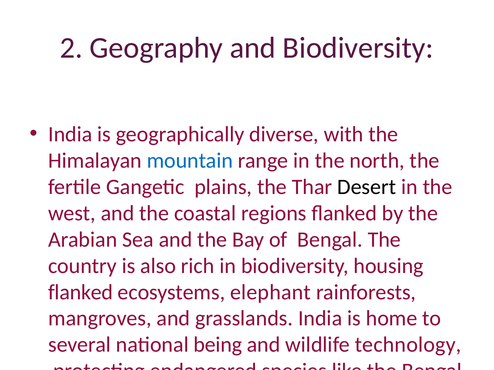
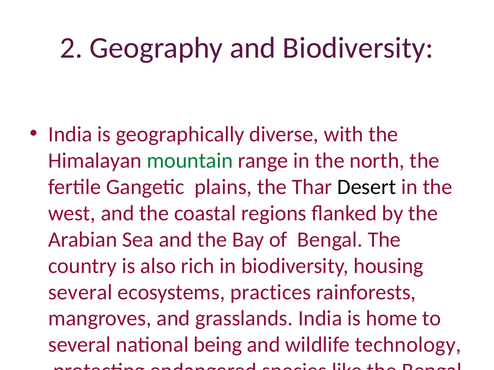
mountain colour: blue -> green (190, 161)
flanked: flanked -> several (80, 292)
ecosystems elephant: elephant -> practices (271, 292)
